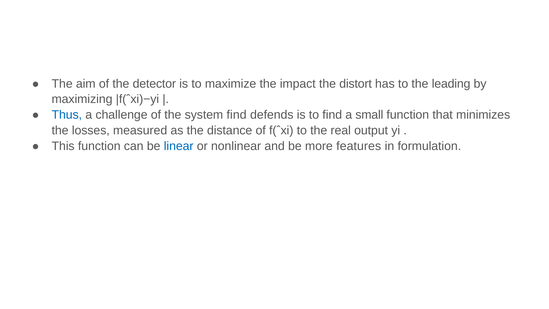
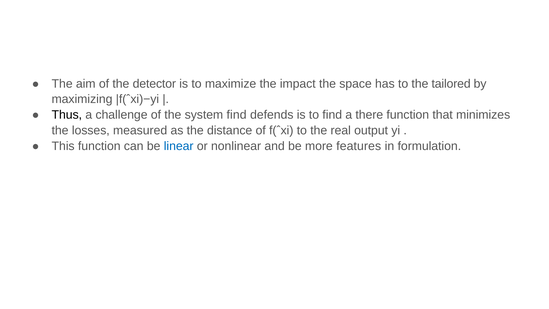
distort: distort -> space (356, 84)
leading: leading -> tailored (451, 84)
Thus colour: blue -> black (67, 115)
small: small -> there (369, 115)
